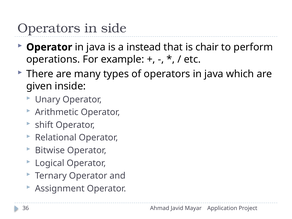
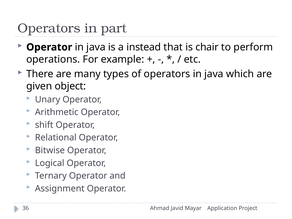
side: side -> part (114, 28)
inside: inside -> object (70, 86)
